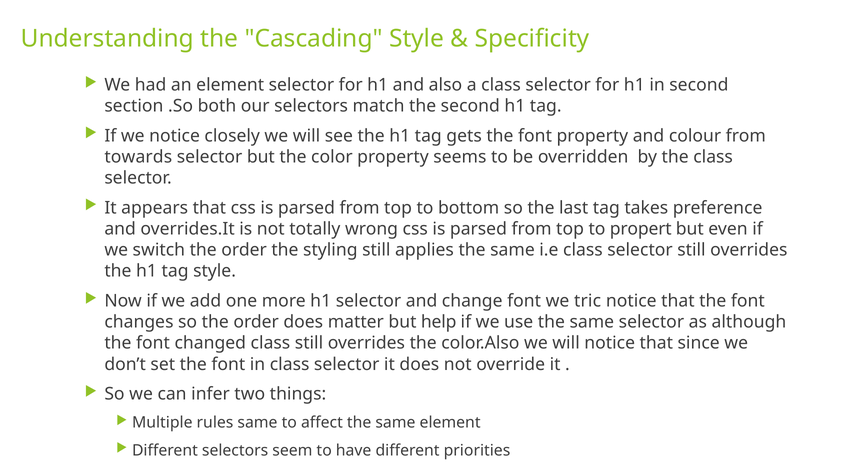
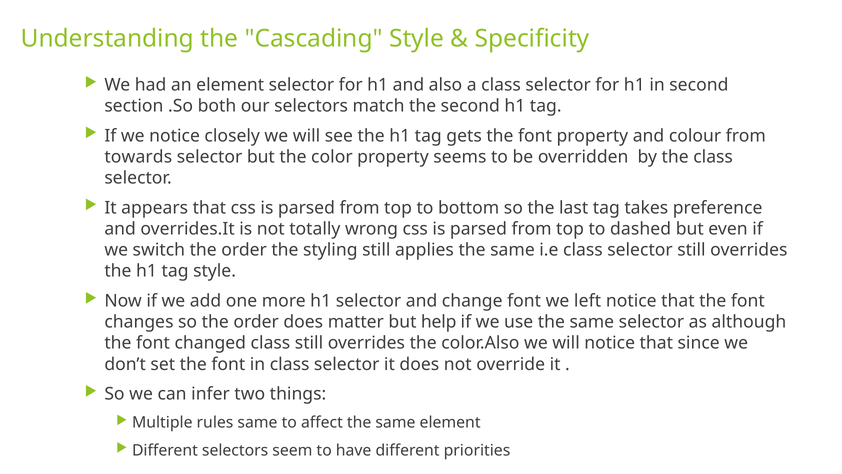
propert: propert -> dashed (641, 229)
tric: tric -> left (588, 301)
